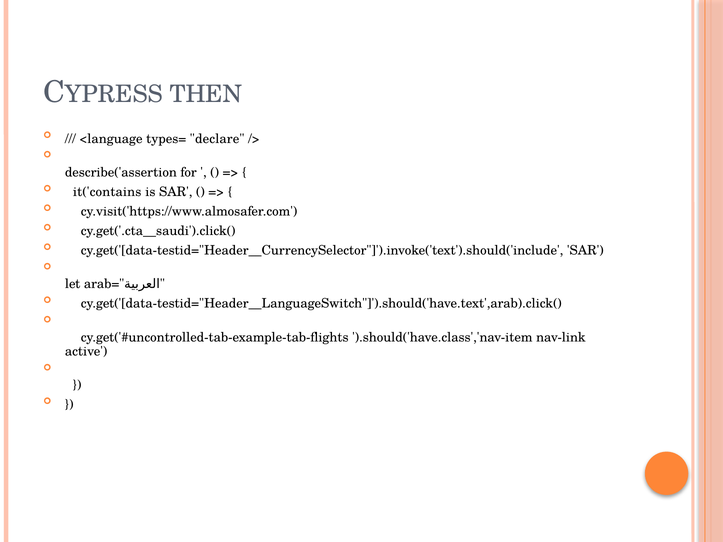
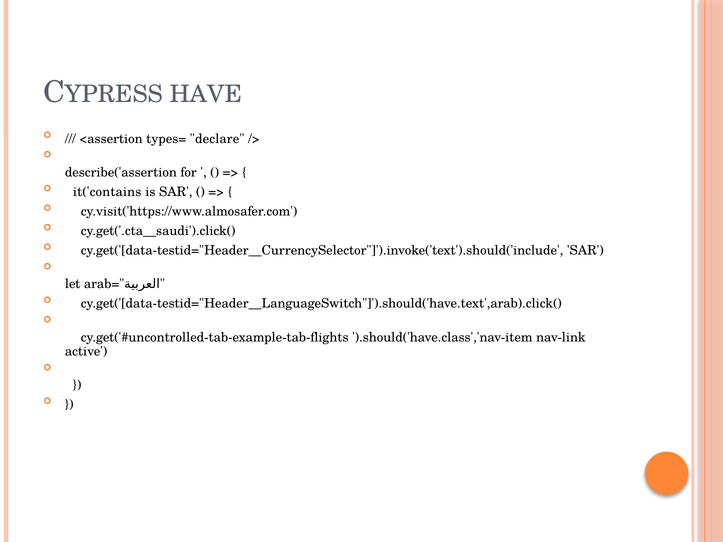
THEN: THEN -> HAVE (206, 95)
<language: <language -> <assertion (111, 139)
